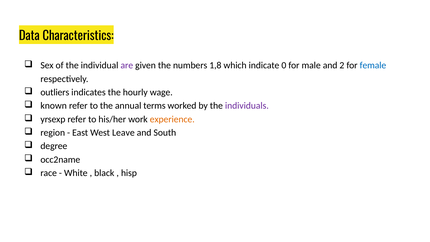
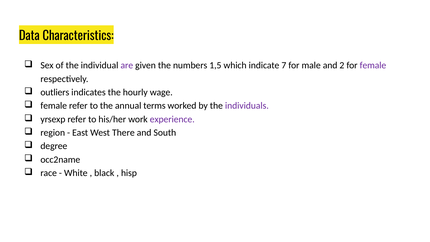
1,8: 1,8 -> 1,5 (215, 65)
0: 0 -> 7 (284, 65)
female colour: blue -> purple (373, 65)
known: known -> female (54, 106)
experience colour: orange -> purple (172, 119)
Leave: Leave -> There (123, 133)
